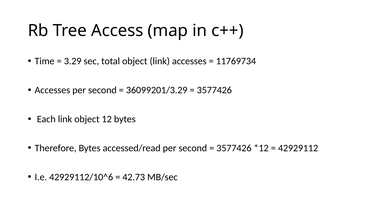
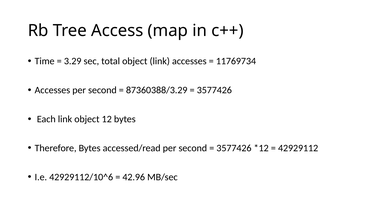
36099201/3.29: 36099201/3.29 -> 87360388/3.29 (157, 90)
42.73: 42.73 -> 42.96 (134, 177)
